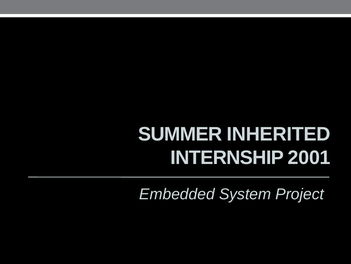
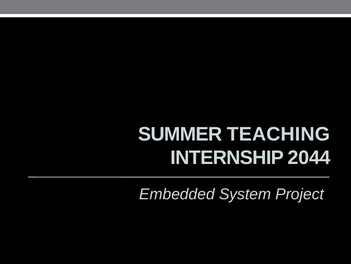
INHERITED: INHERITED -> TEACHING (278, 134)
2001: 2001 -> 2044 (309, 157)
